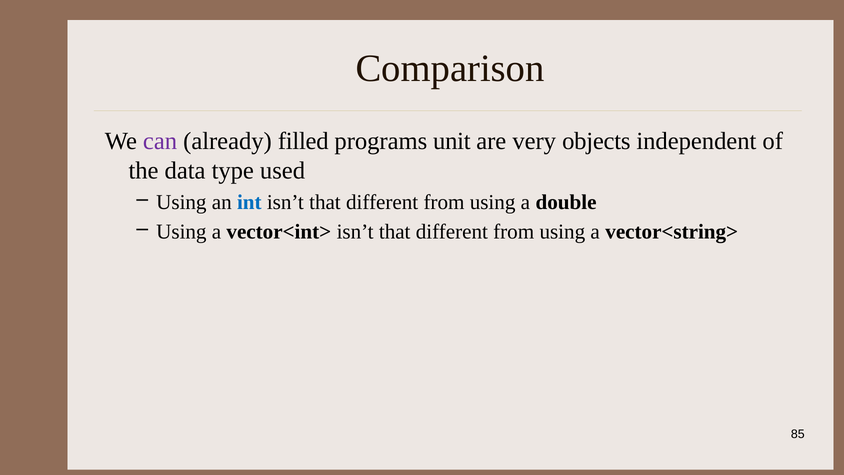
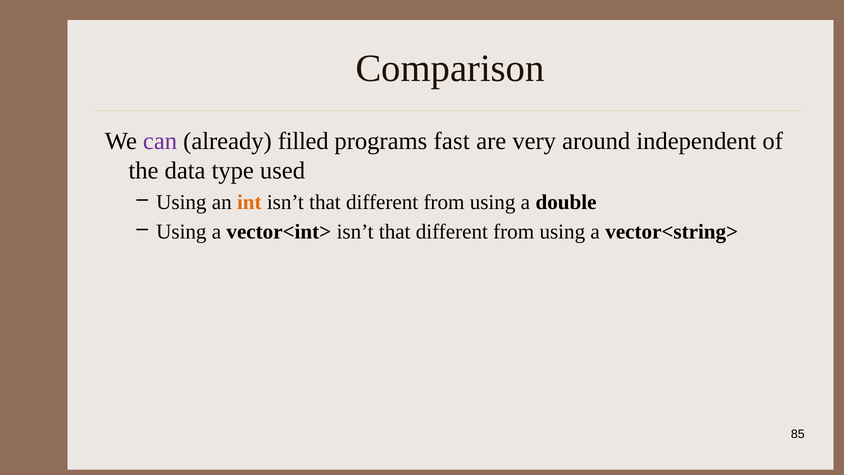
unit: unit -> fast (452, 141)
objects: objects -> around (596, 141)
int colour: blue -> orange (249, 202)
